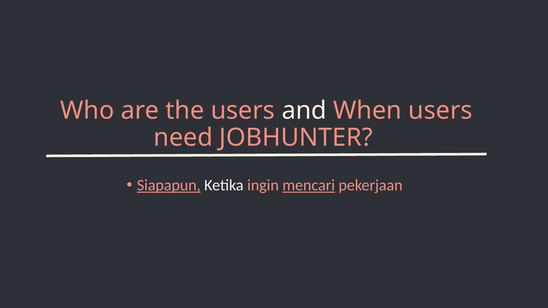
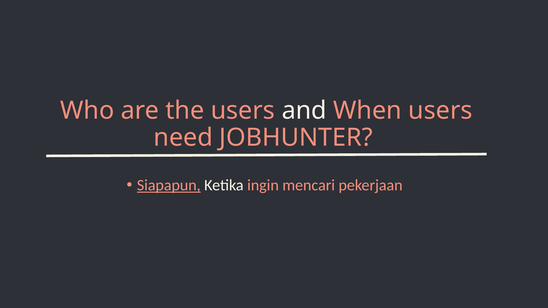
mencari underline: present -> none (309, 185)
